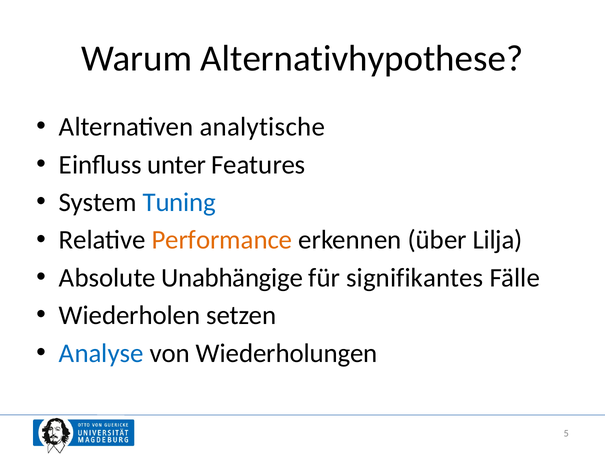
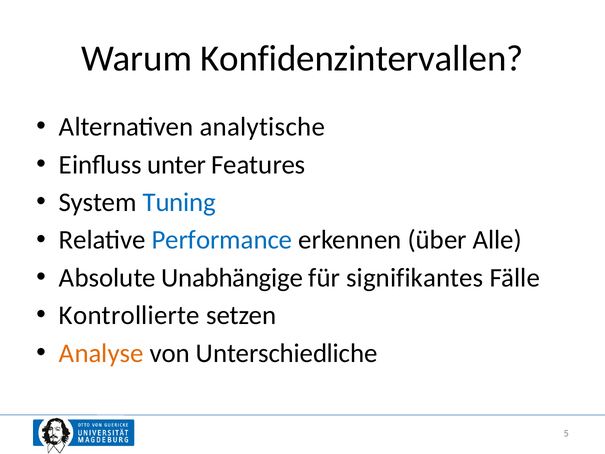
Alternativhypothese: Alternativhypothese -> Konfidenzintervallen (362, 59)
Performance colour: orange -> blue (222, 240)
Lilja: Lilja -> Alle (497, 240)
Wiederholen: Wiederholen -> Kontrollierte (129, 315)
Analyse colour: blue -> orange (101, 353)
Wiederholungen: Wiederholungen -> Unterschiedliche (287, 353)
